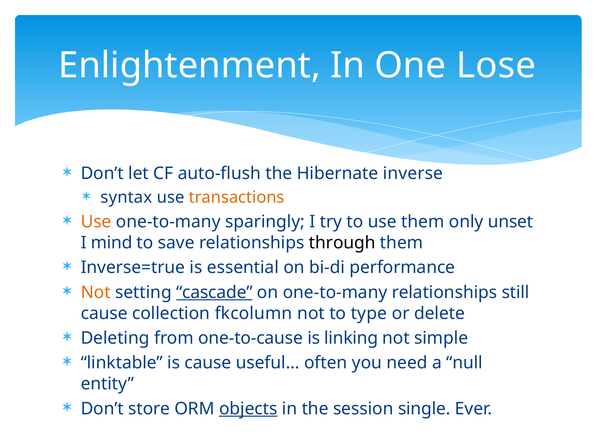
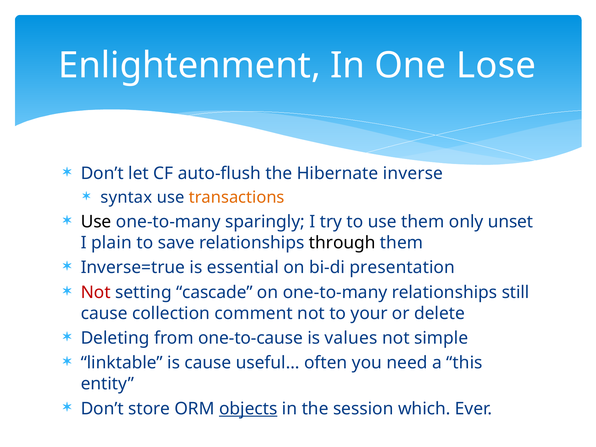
Use colour: orange -> black (96, 222)
mind: mind -> plain (111, 243)
performance: performance -> presentation (402, 268)
Not colour: orange -> red (96, 292)
cascade underline: present -> none (214, 292)
fkcolumn: fkcolumn -> comment (254, 313)
type: type -> your (369, 313)
linking: linking -> values (351, 338)
null: null -> this (464, 363)
single: single -> which (424, 409)
